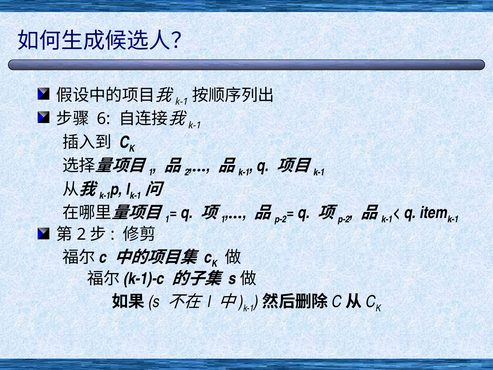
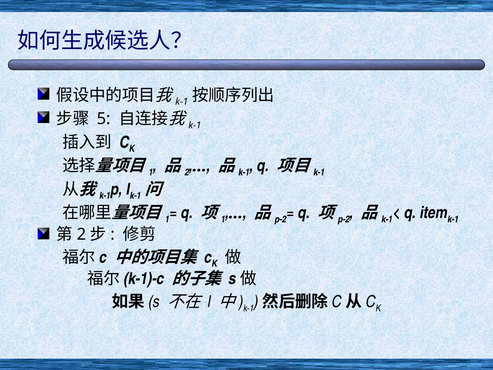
6: 6 -> 5 (104, 119)
